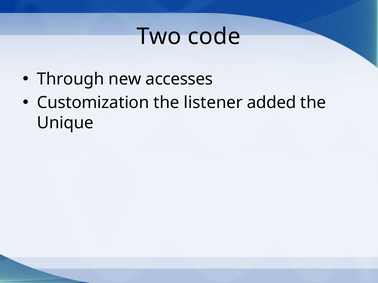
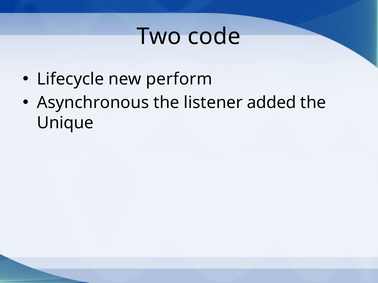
Through: Through -> Lifecycle (70, 79)
accesses: accesses -> perform (179, 79)
Customization: Customization -> Asynchronous (93, 103)
